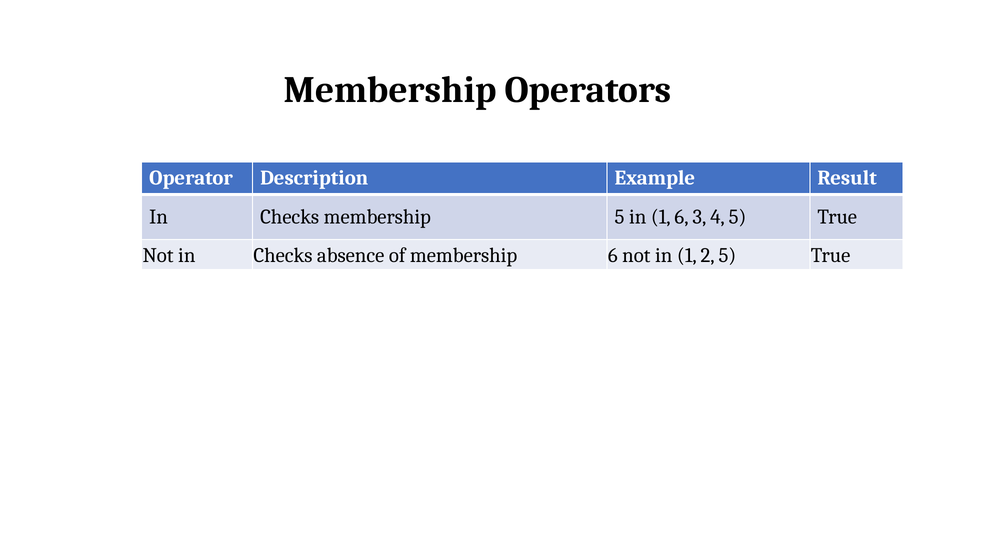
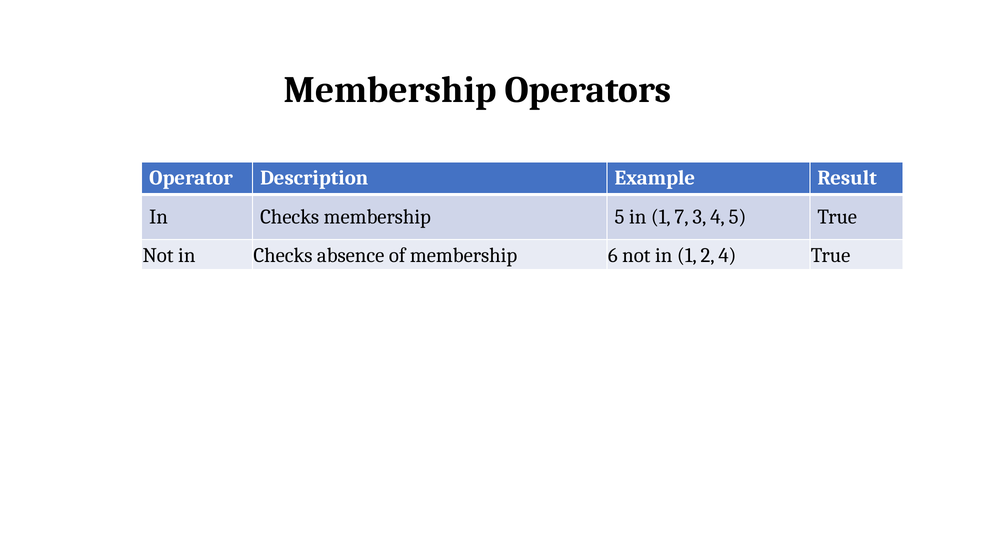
1 6: 6 -> 7 (682, 217)
2 5: 5 -> 4 (727, 255)
